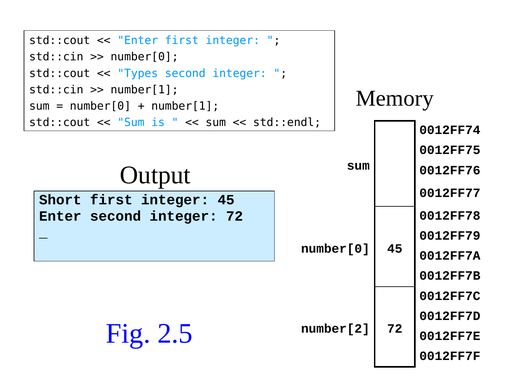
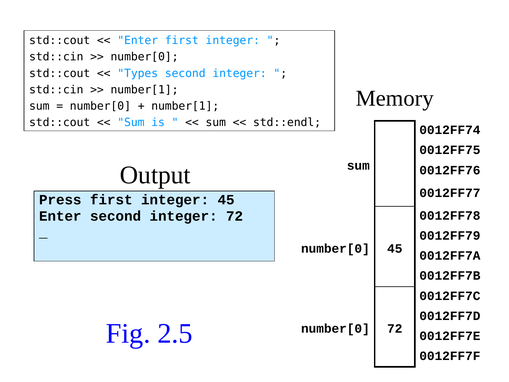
Short: Short -> Press (60, 200)
number[2: number[2 -> number[0 (335, 329)
